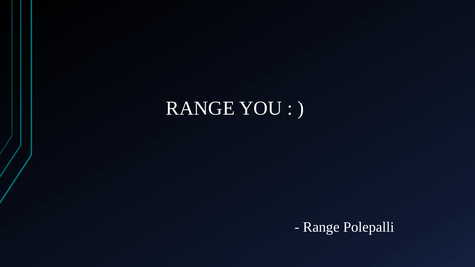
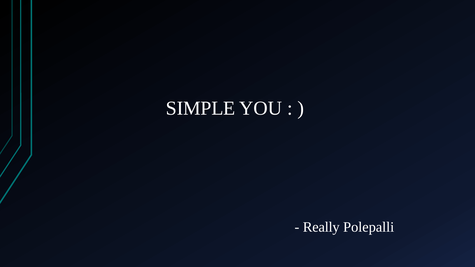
RANGE: RANGE -> SIMPLE (201, 109)
Range: Range -> Really (321, 227)
